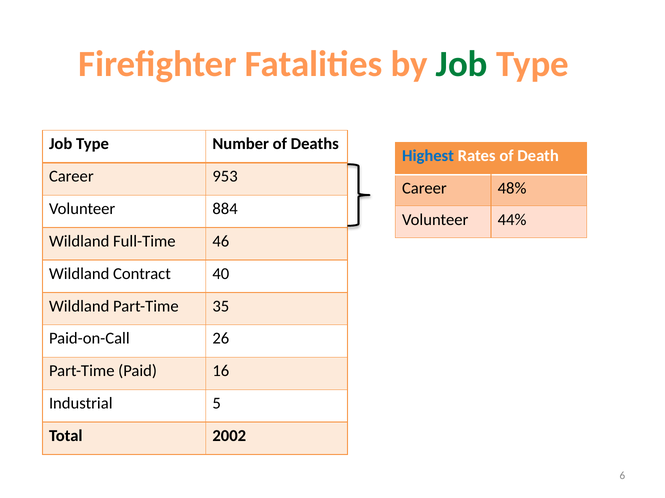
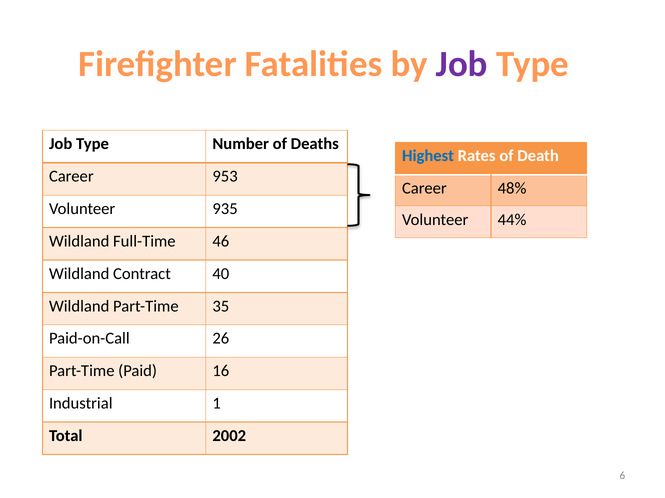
Job colour: green -> purple (462, 64)
884: 884 -> 935 (225, 209)
5: 5 -> 1 (217, 404)
